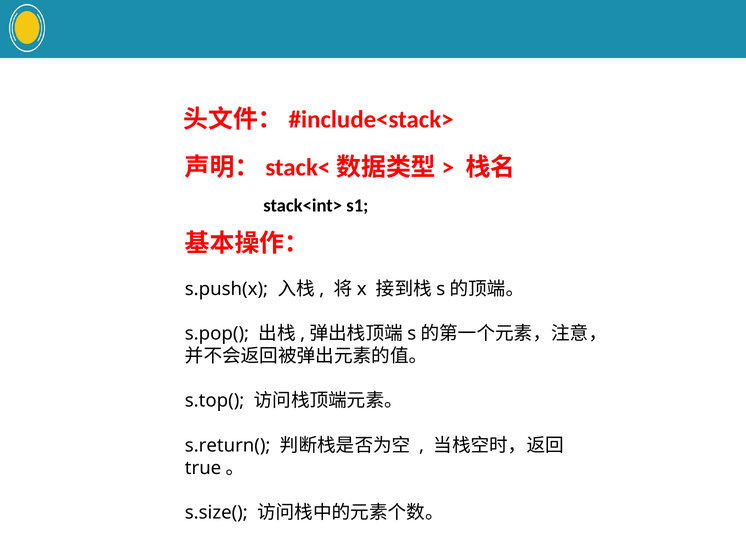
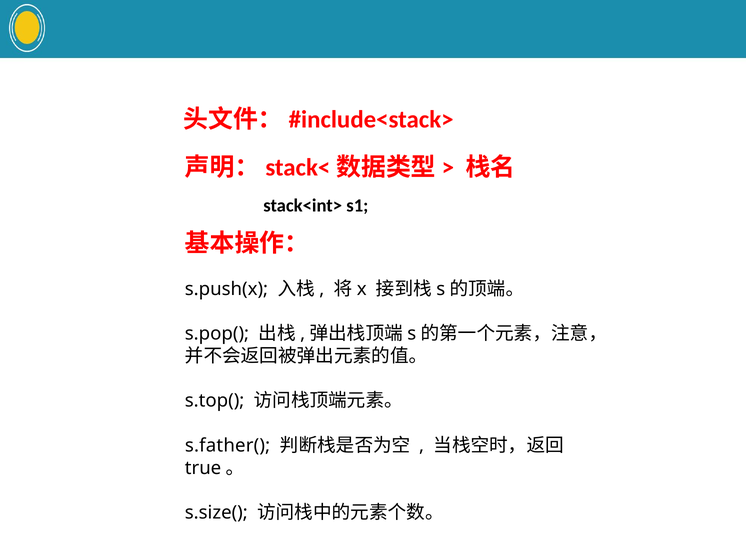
s.return(: s.return( -> s.father( (228, 446)
